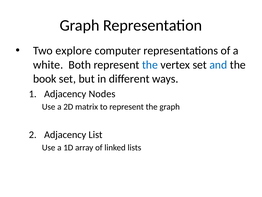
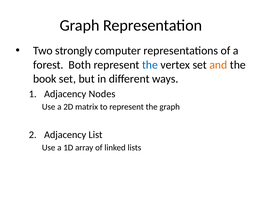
explore: explore -> strongly (74, 51)
white: white -> forest (48, 65)
and colour: blue -> orange (218, 65)
